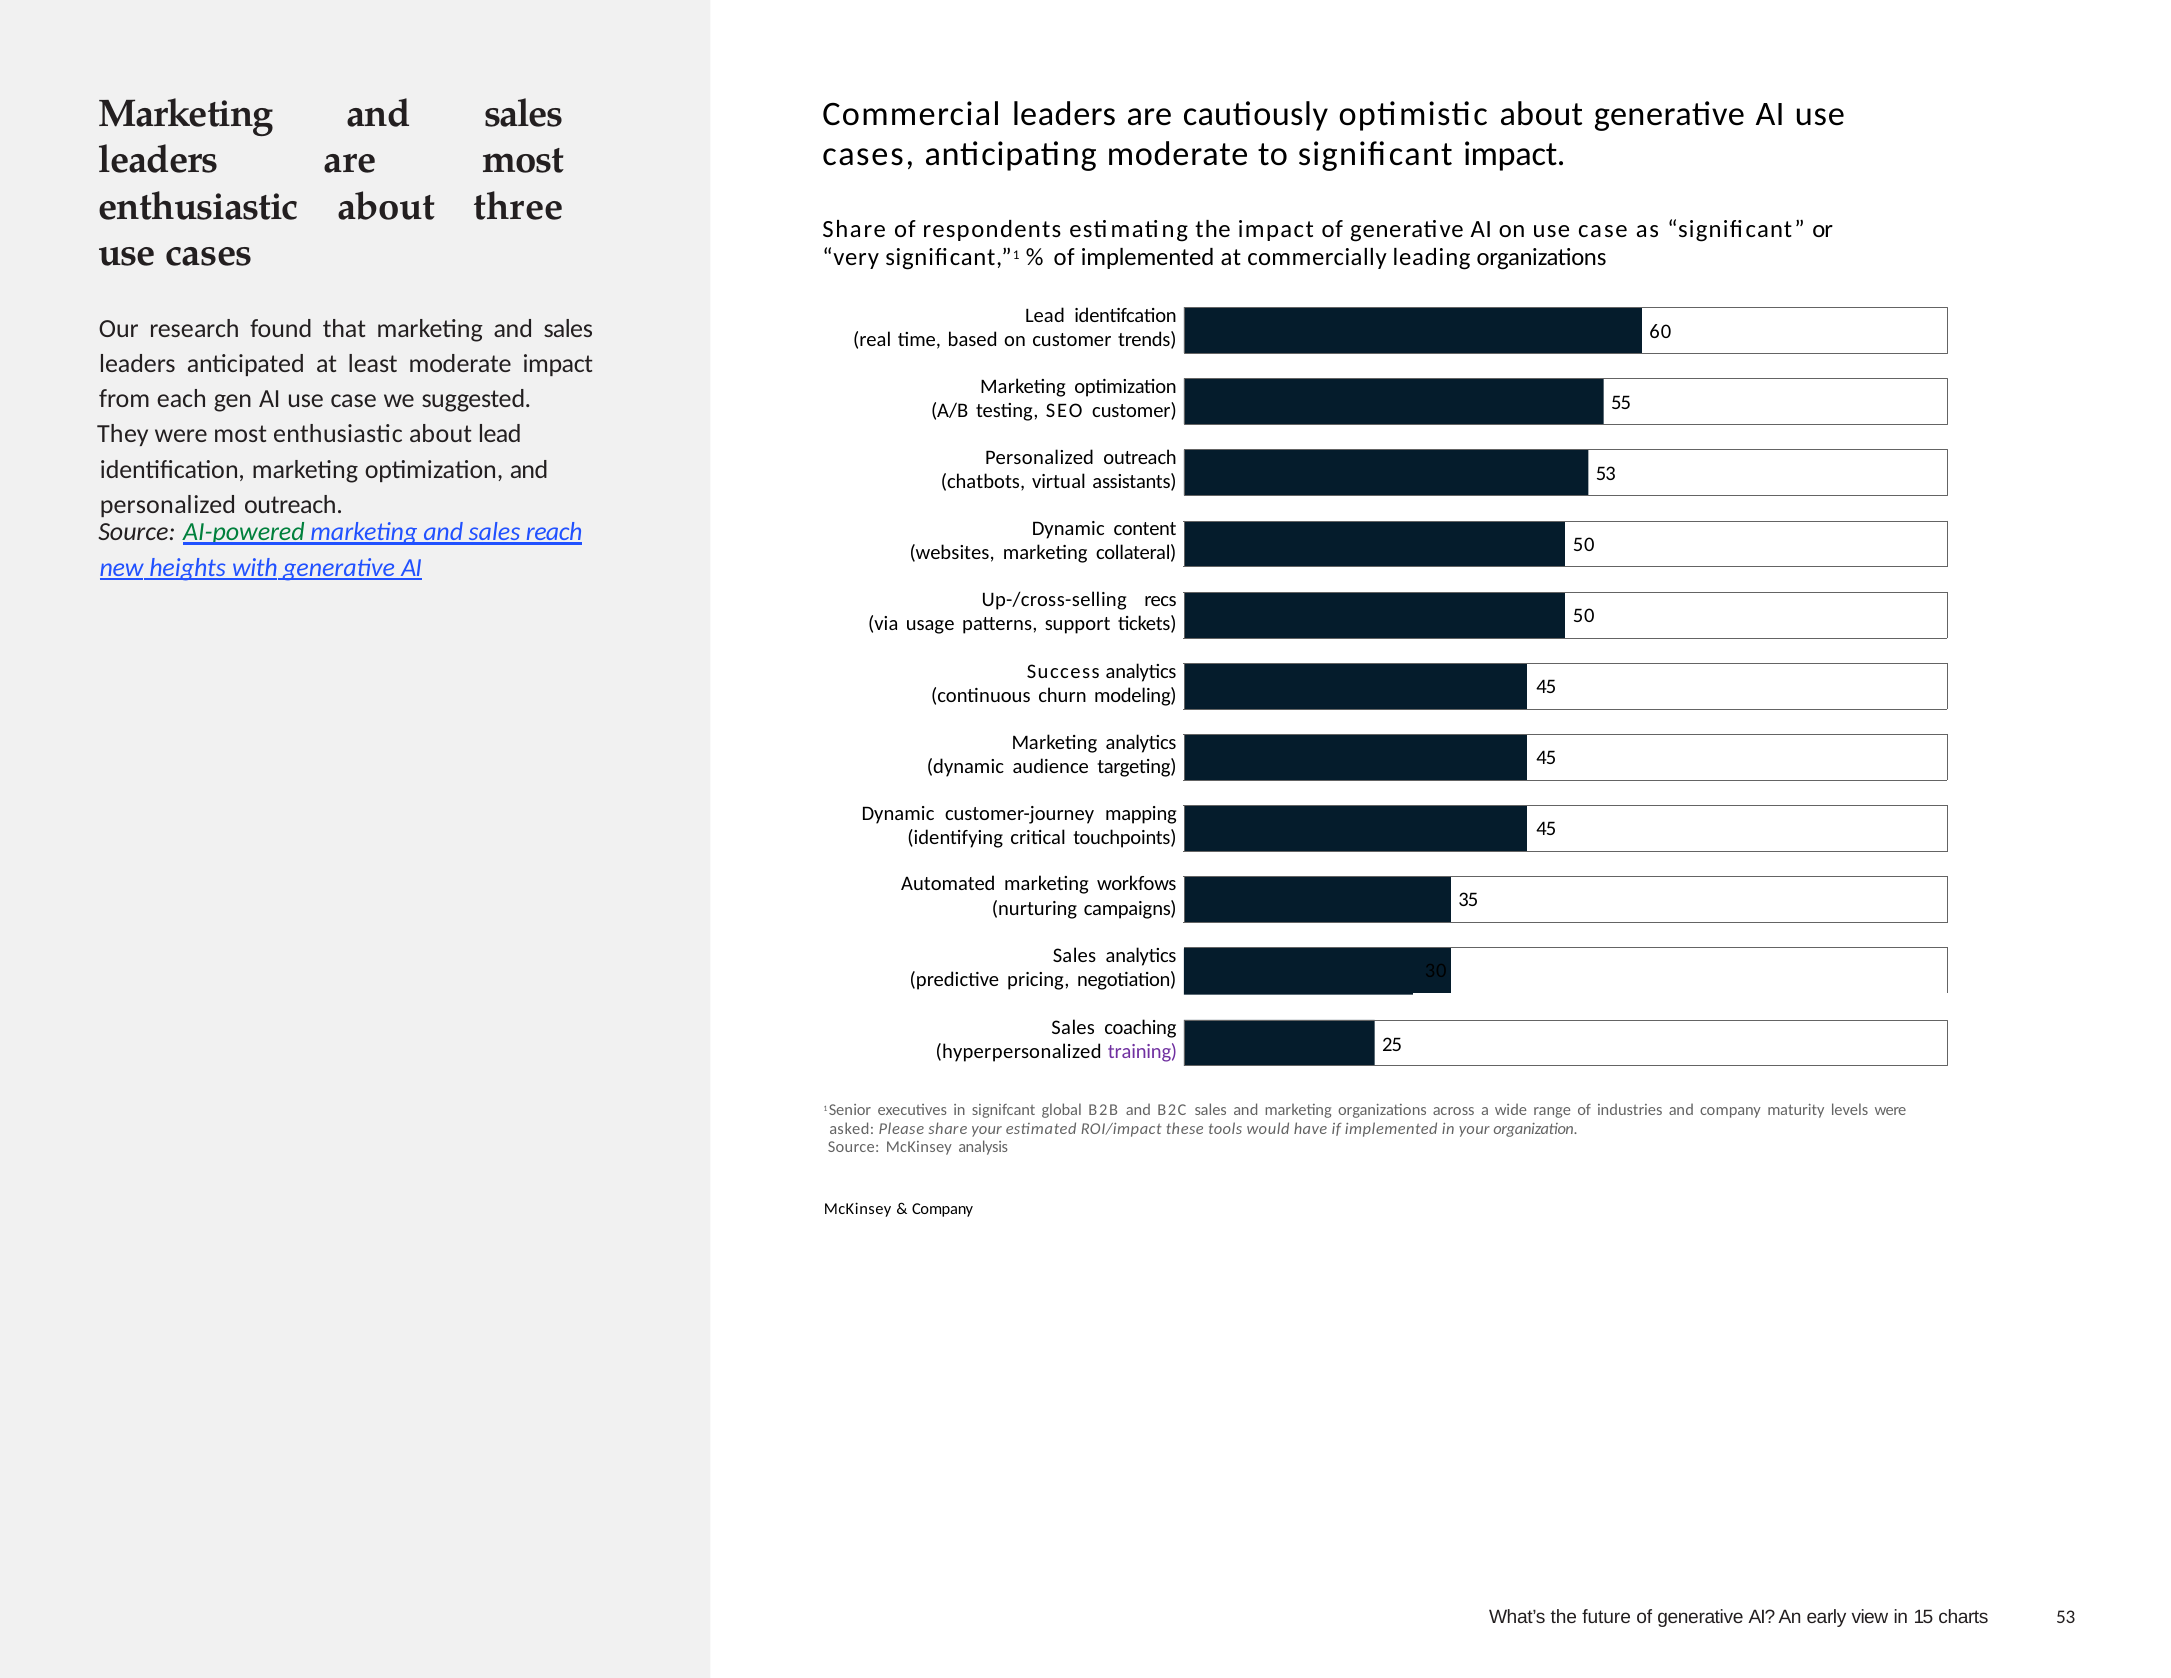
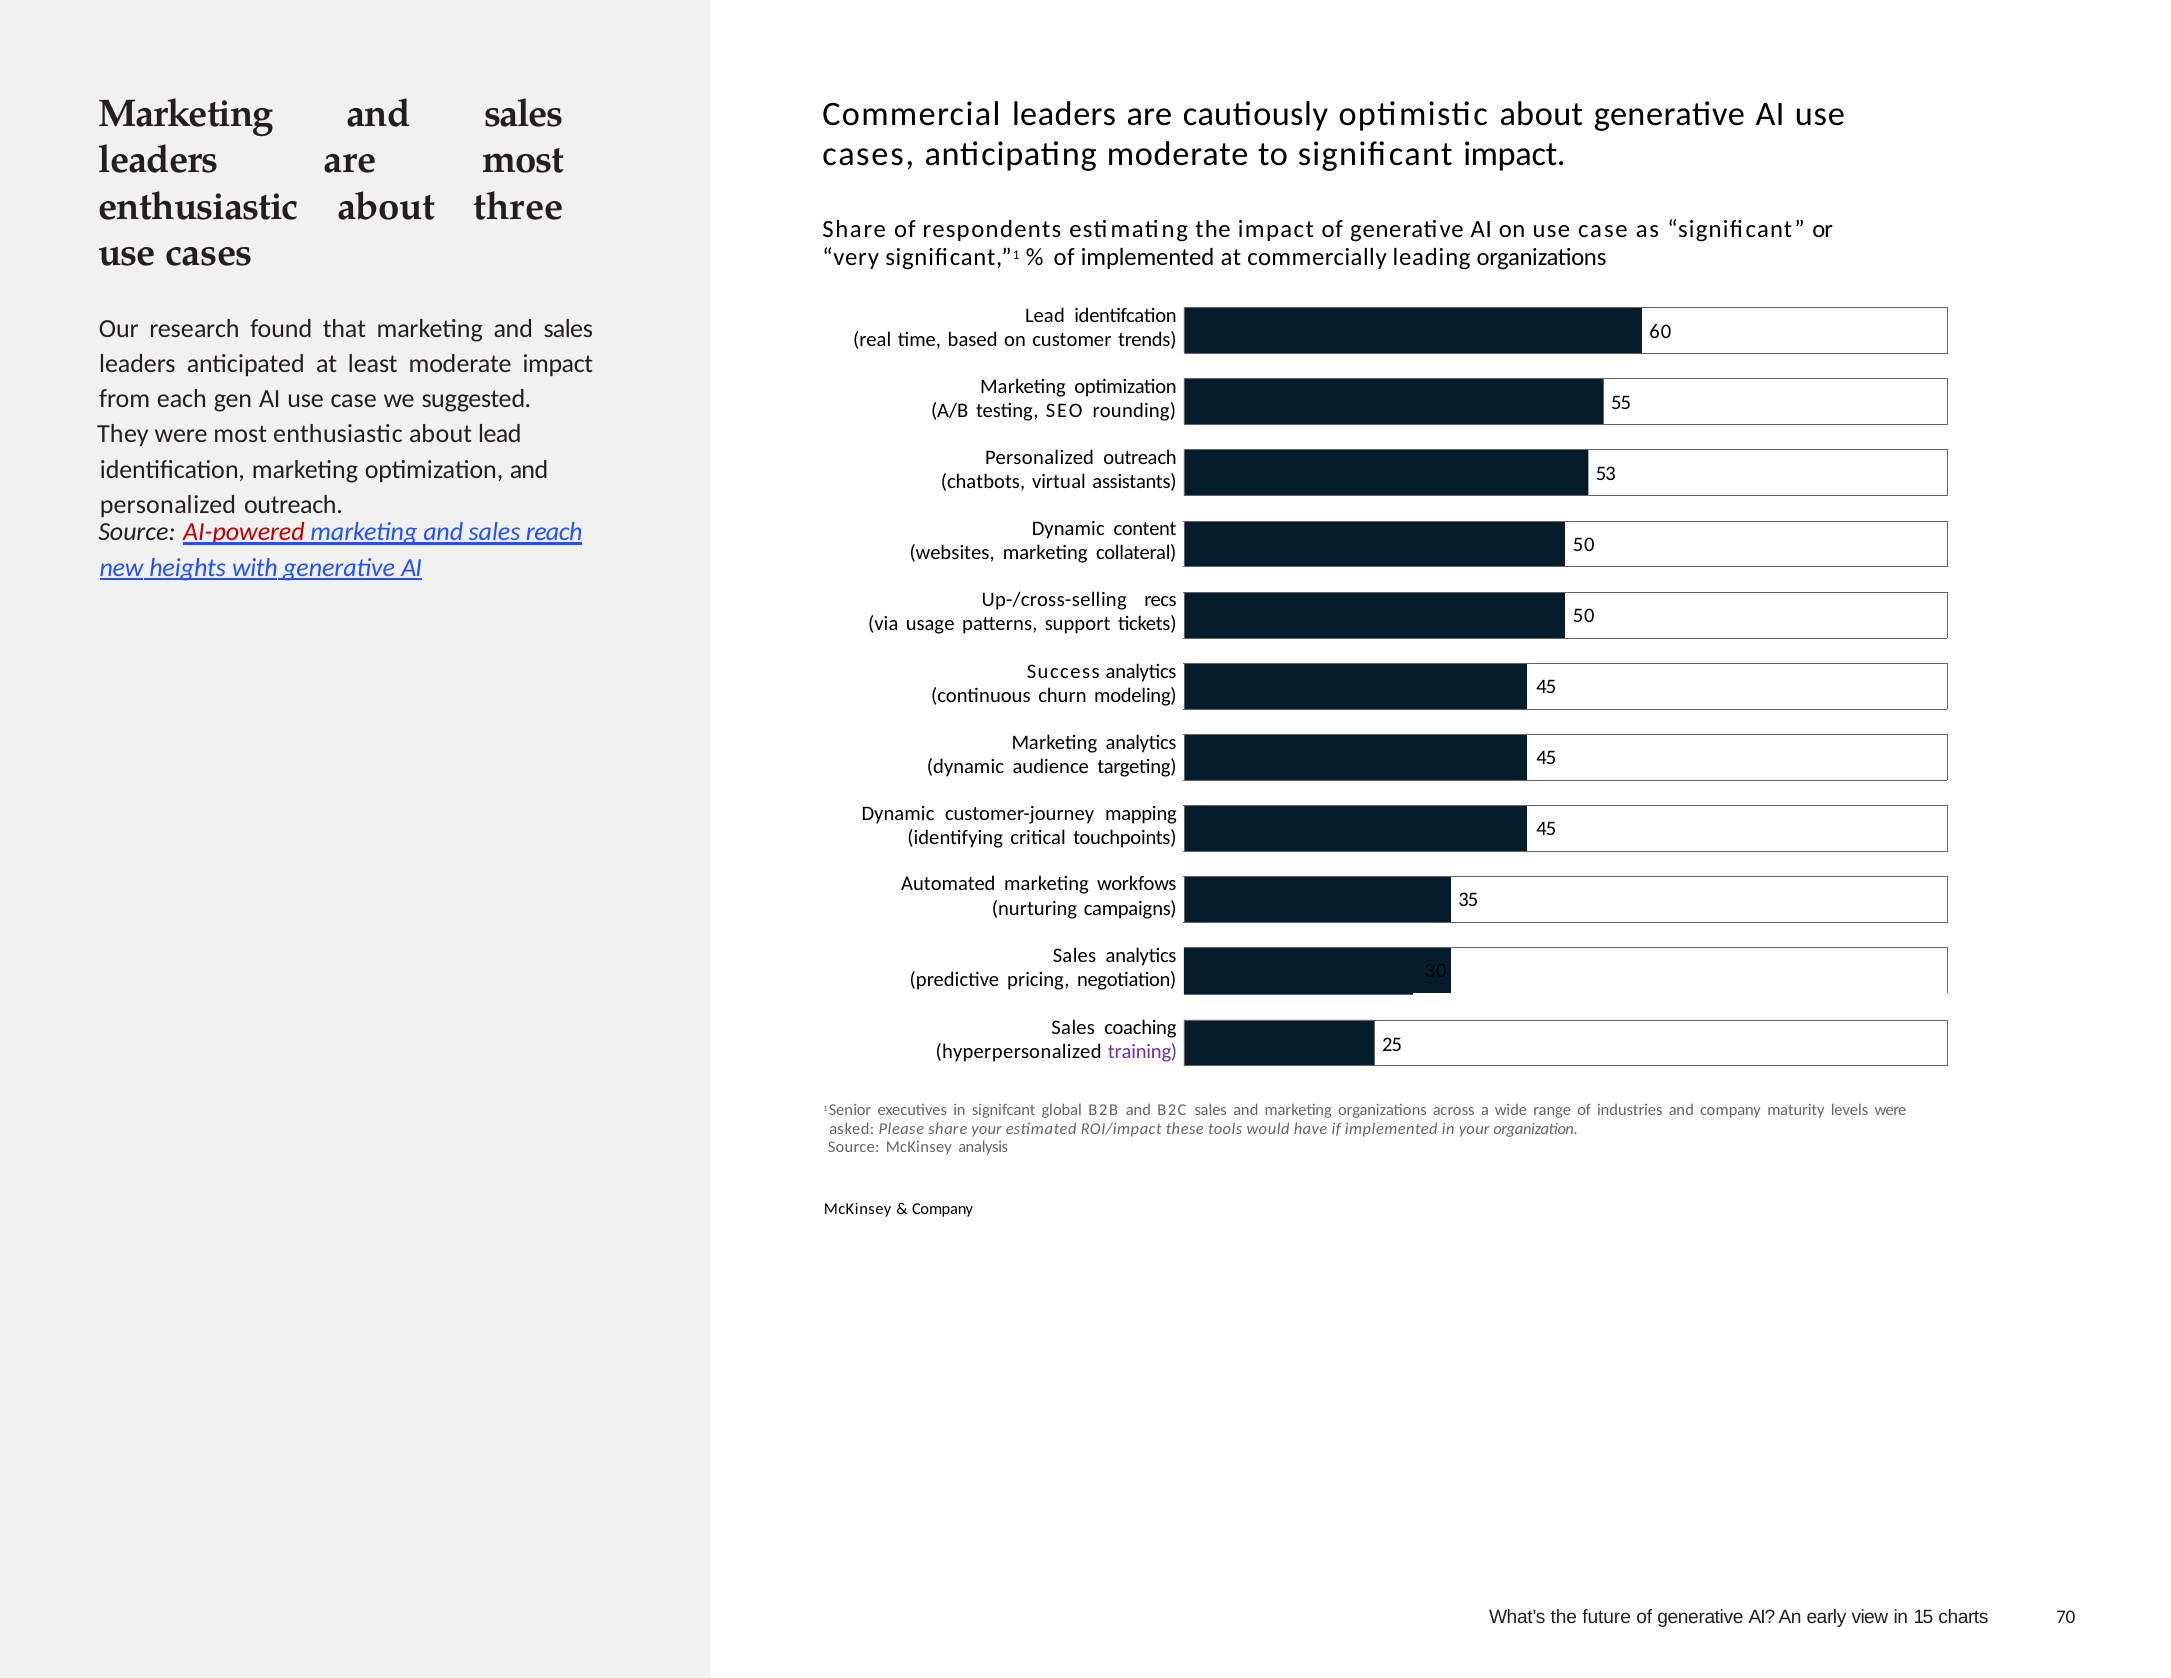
SEO customer: customer -> rounding (1134, 410)
AI-powered colour: green -> red (244, 532)
charts 53: 53 -> 70 (2066, 1616)
